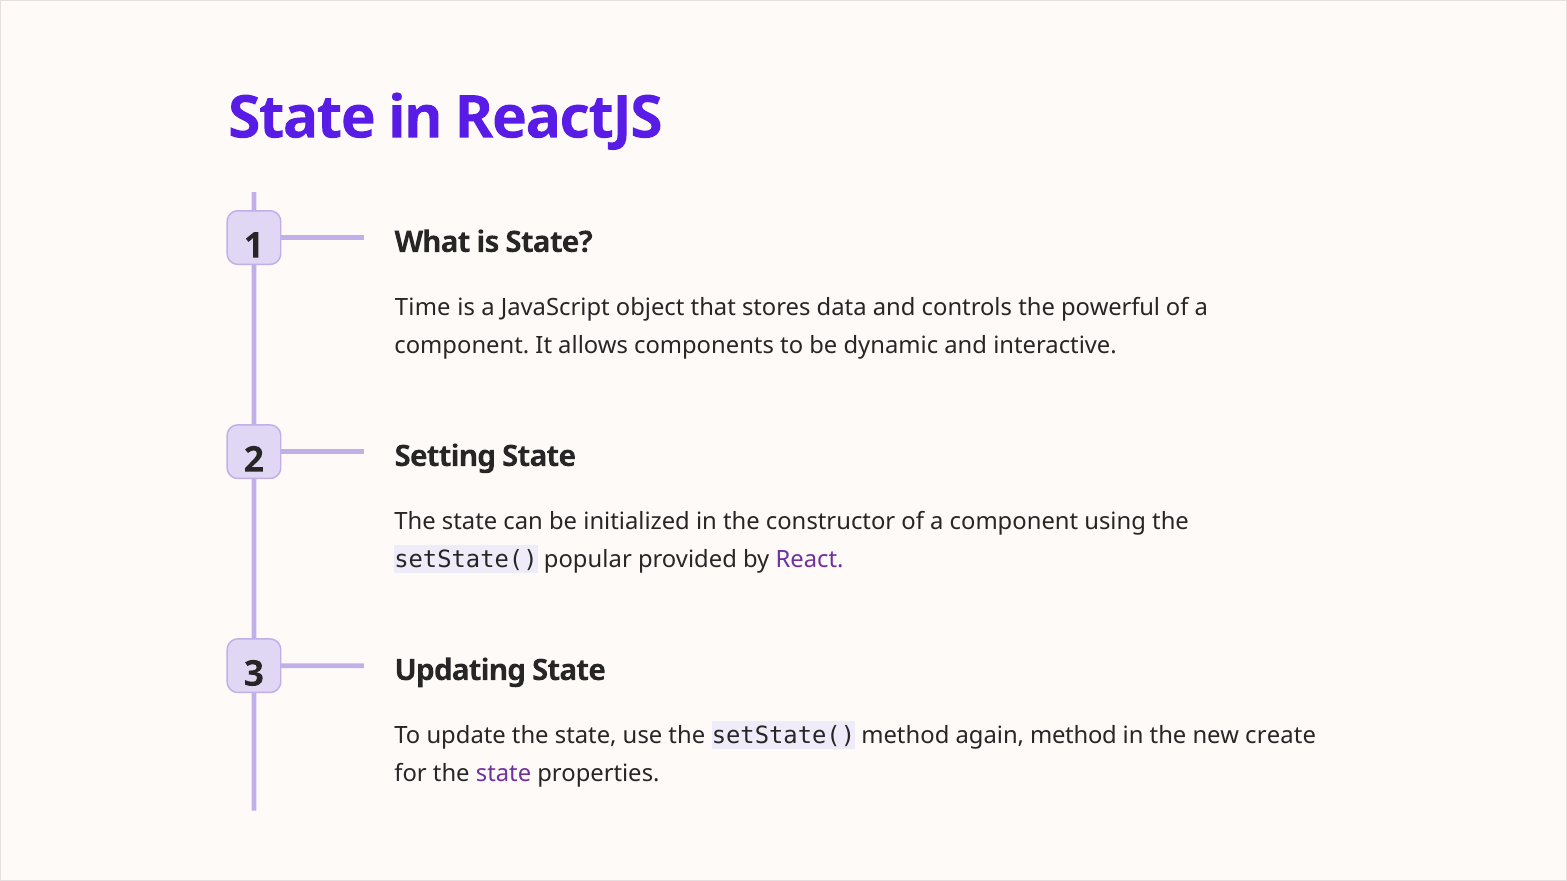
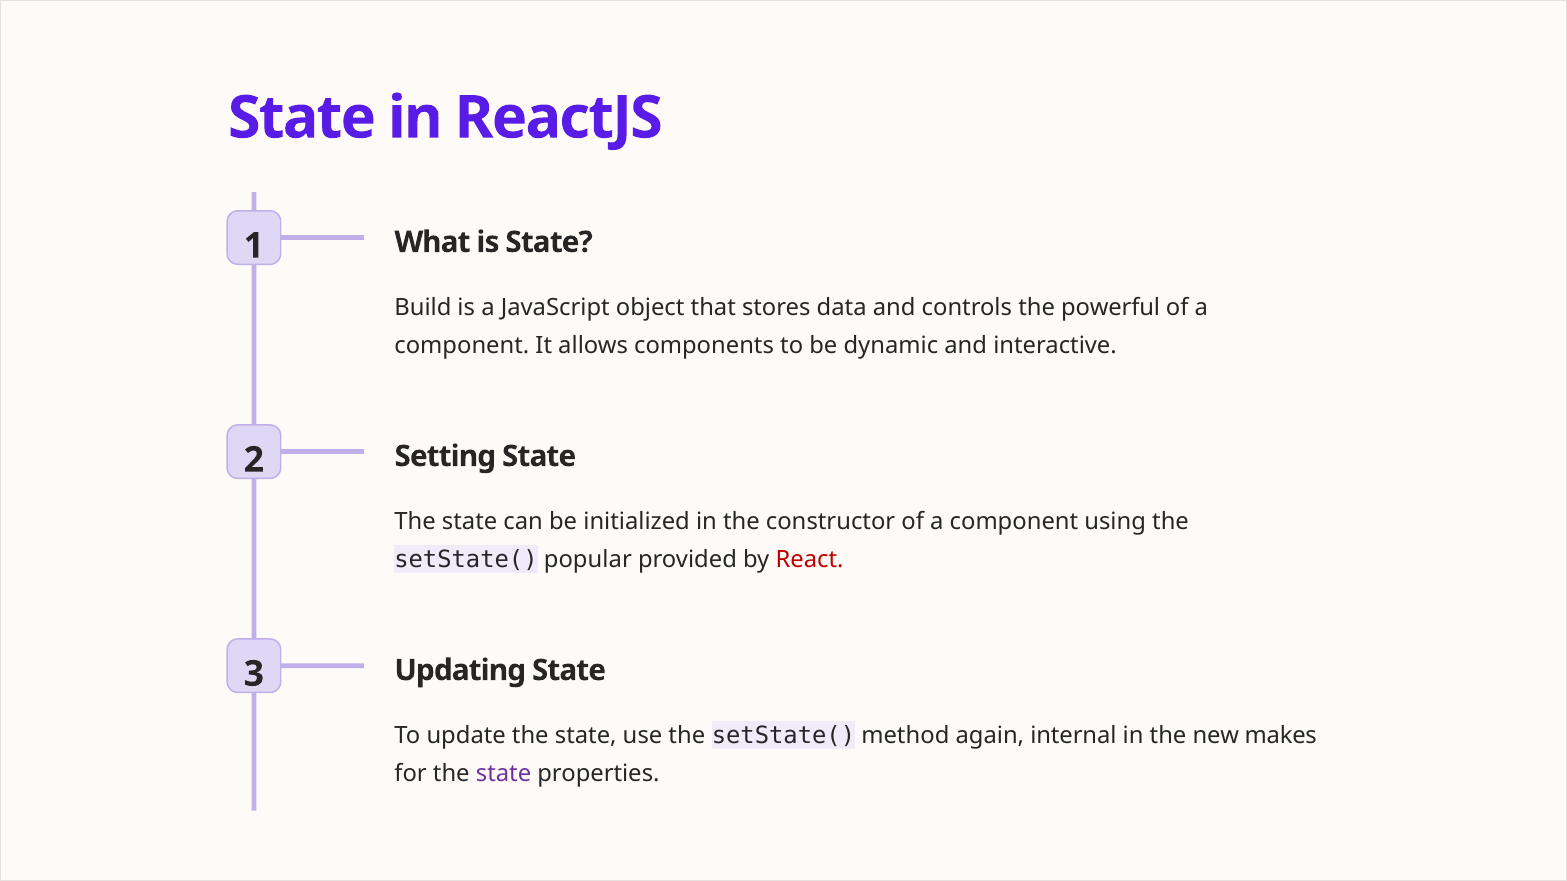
Time: Time -> Build (423, 307)
React colour: purple -> red (810, 560)
again method: method -> internal (1073, 736)
create: create -> makes (1281, 736)
